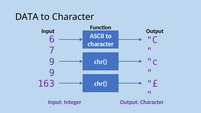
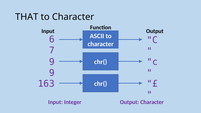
DATA: DATA -> THAT (27, 17)
